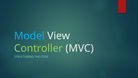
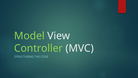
Model colour: light blue -> light green (29, 36)
